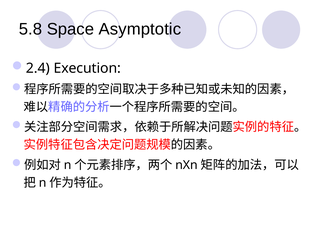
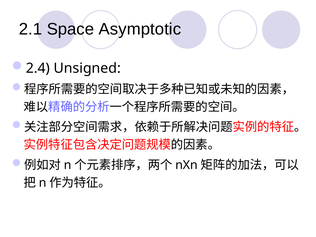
5.8: 5.8 -> 2.1 (31, 29)
Execution: Execution -> Unsigned (87, 68)
